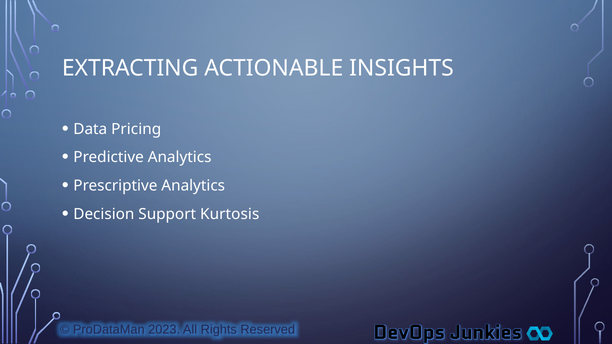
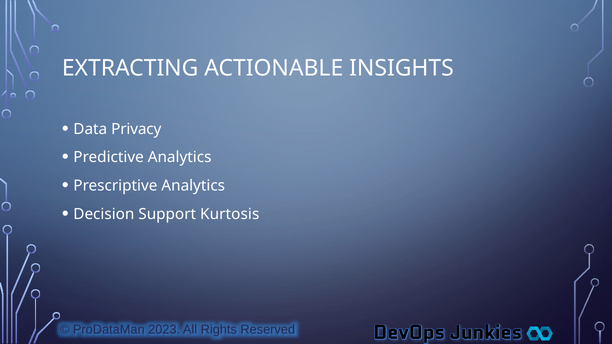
Pricing: Pricing -> Privacy (136, 129)
